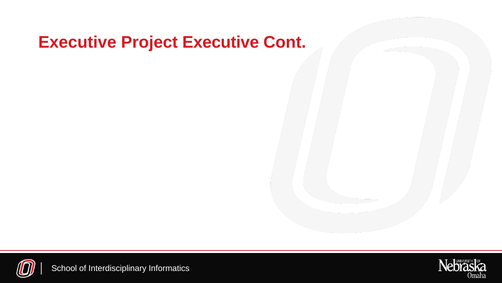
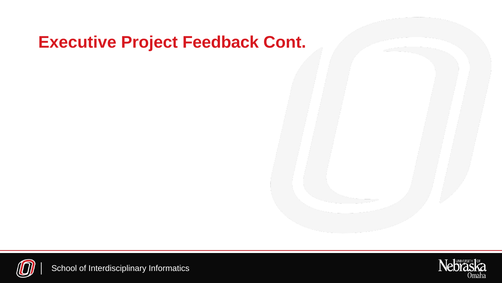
Project Executive: Executive -> Feedback (221, 42)
